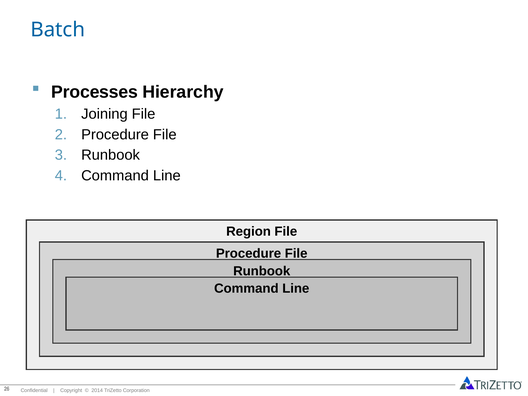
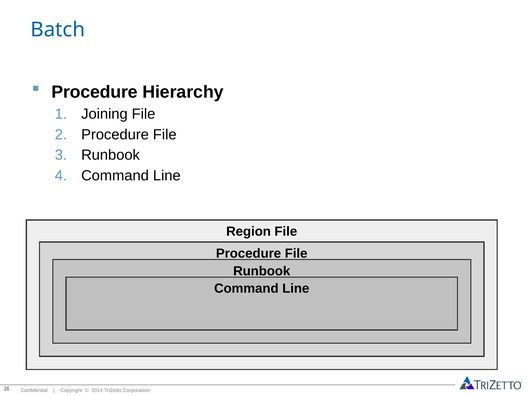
Processes: Processes -> Procedure (95, 92)
